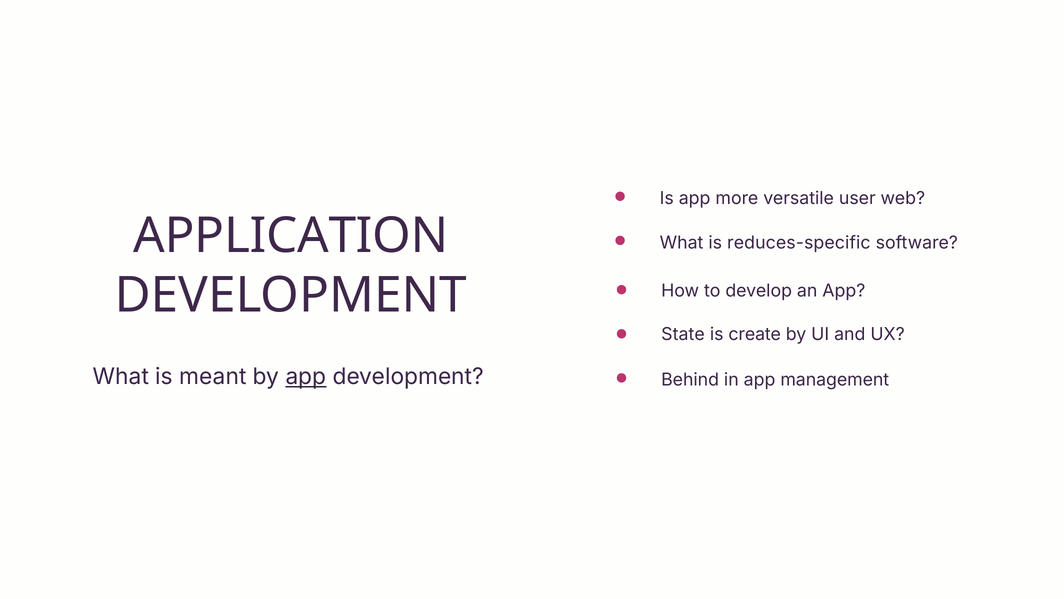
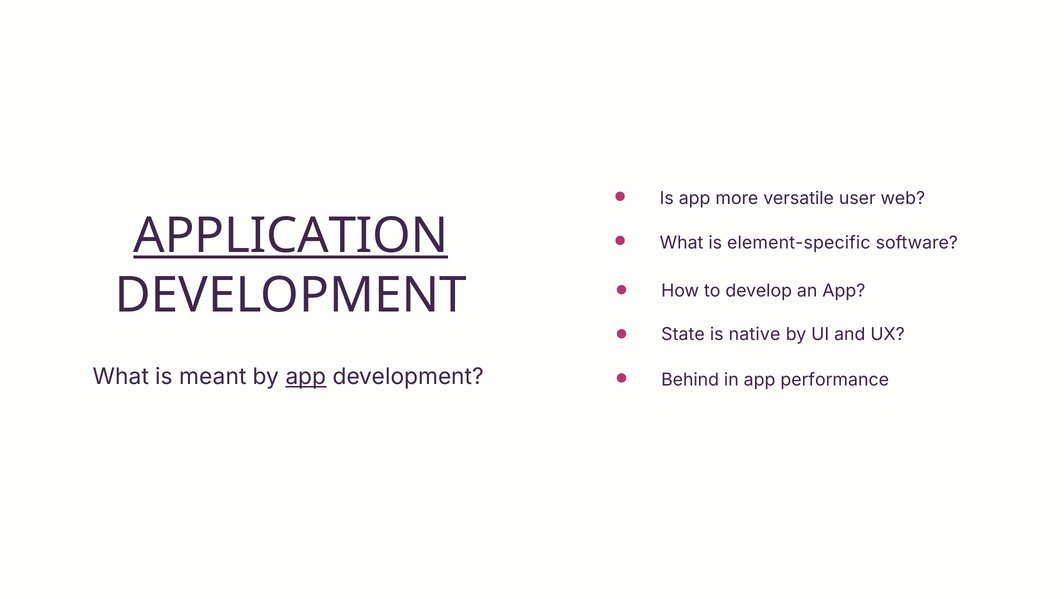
APPLICATION underline: none -> present (291, 236)
reduces-specific: reduces-specific -> element-specific (799, 243)
create: create -> native (755, 334)
management: management -> performance (835, 380)
